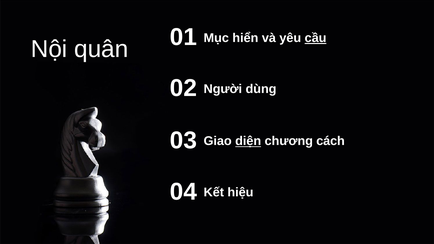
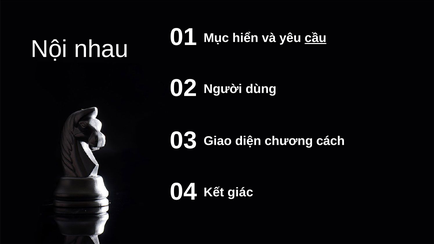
quân: quân -> nhau (101, 49)
diện underline: present -> none (248, 141)
hiệu: hiệu -> giác (240, 193)
